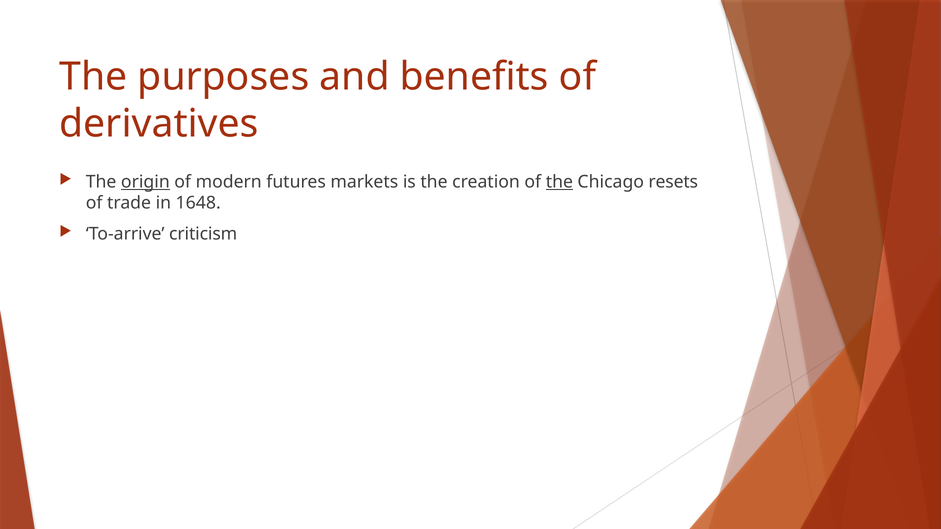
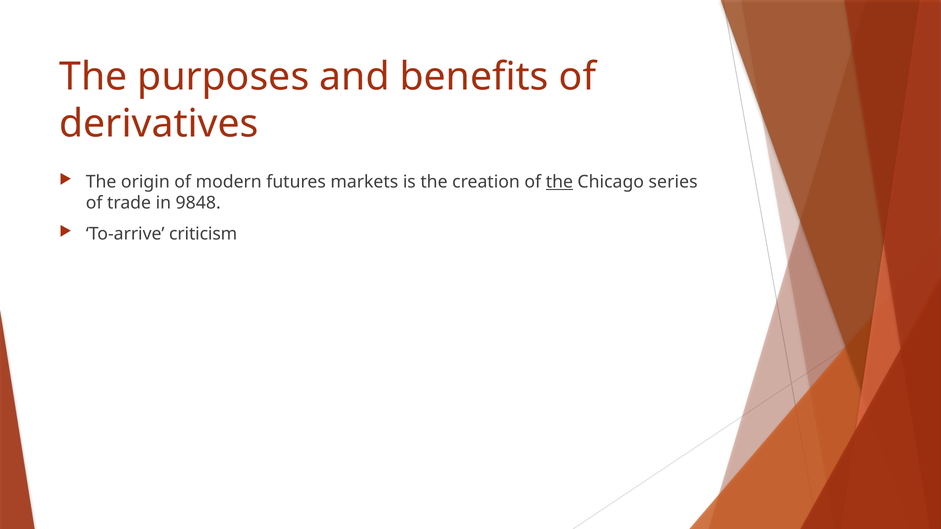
origin underline: present -> none (145, 182)
resets: resets -> series (673, 182)
1648: 1648 -> 9848 (198, 203)
